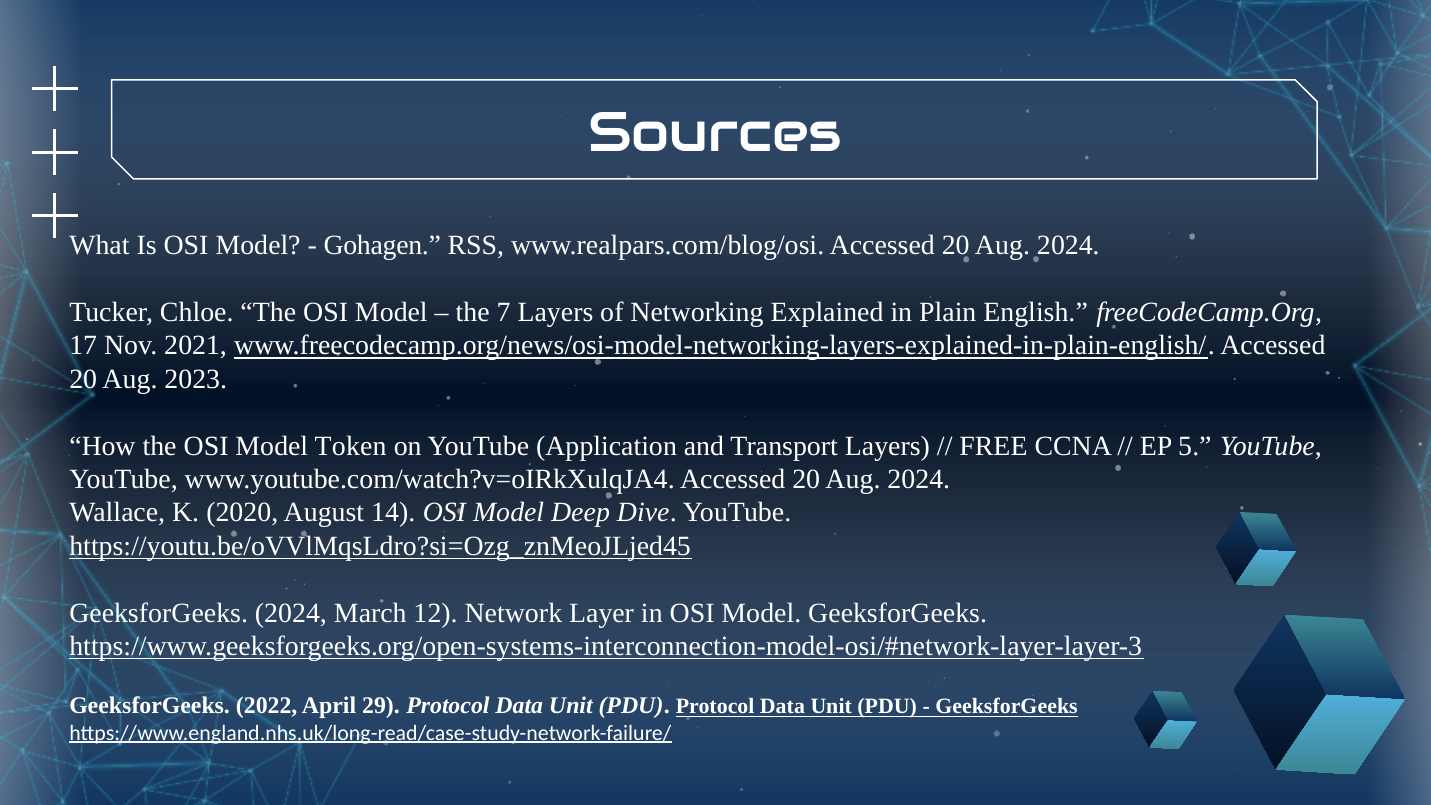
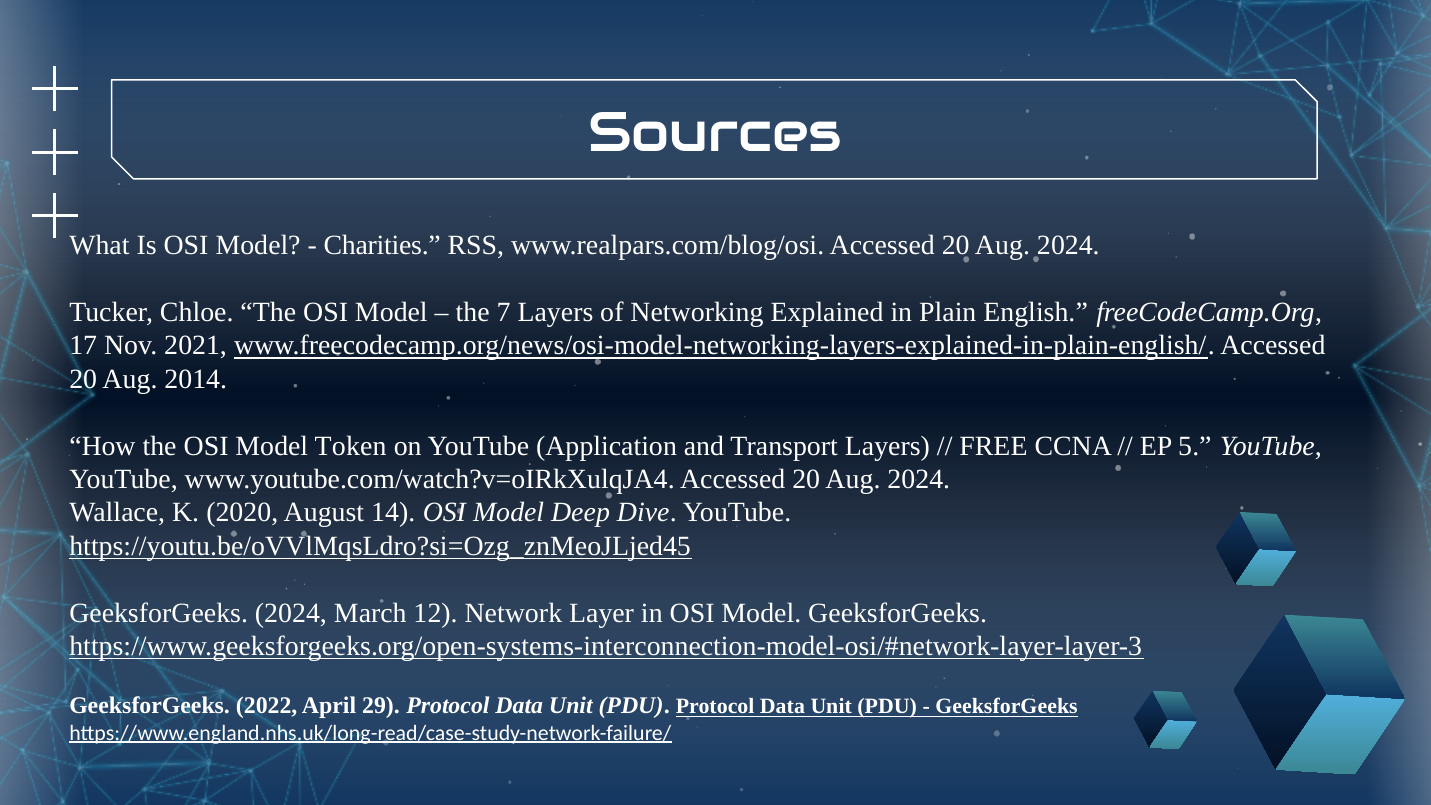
Gohagen: Gohagen -> Charities (382, 245)
2023: 2023 -> 2014 (196, 379)
